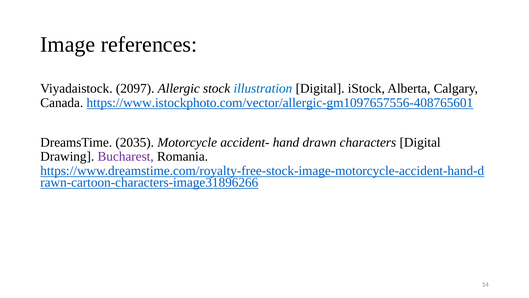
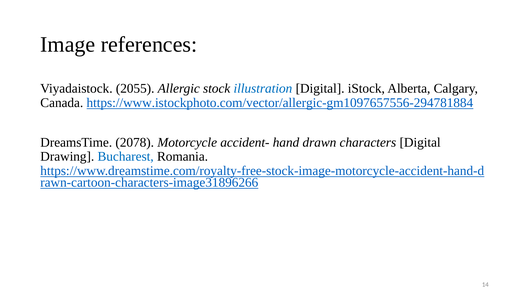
2097: 2097 -> 2055 (135, 88)
https://www.istockphoto.com/vector/allergic-gm1097657556-408765601: https://www.istockphoto.com/vector/allergic-gm1097657556-408765601 -> https://www.istockphoto.com/vector/allergic-gm1097657556-294781884 (280, 103)
2035: 2035 -> 2078 (135, 142)
Bucharest colour: purple -> blue (126, 156)
